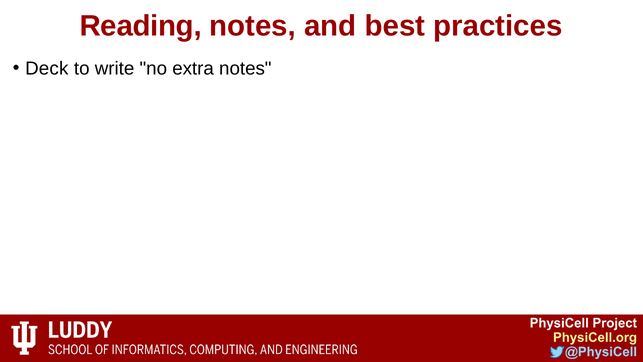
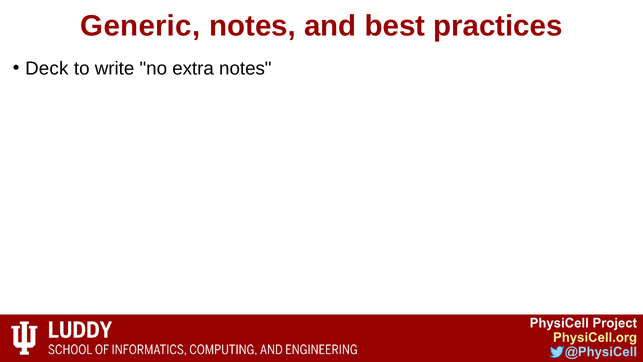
Reading: Reading -> Generic (140, 26)
